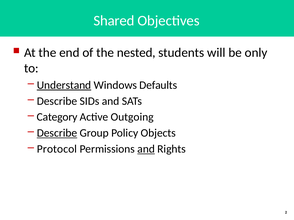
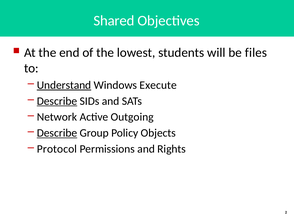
nested: nested -> lowest (136, 53)
only: only -> files (256, 53)
Defaults: Defaults -> Execute (158, 85)
Describe underline: none -> present (57, 101)
Category: Category -> Network (57, 117)
and underline: present -> none (146, 149)
